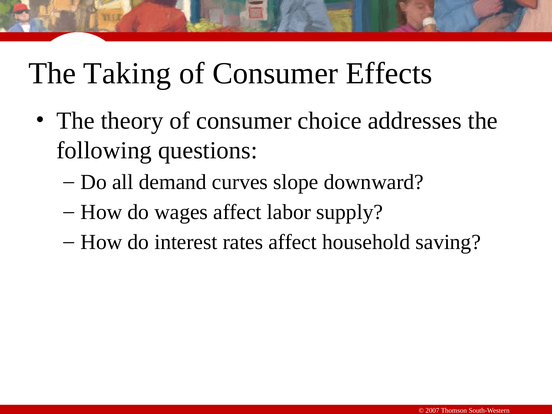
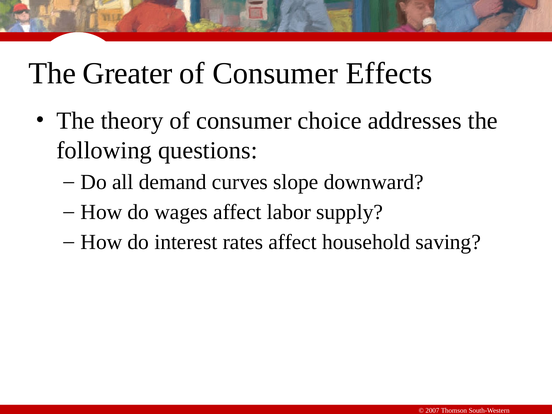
Taking: Taking -> Greater (128, 73)
